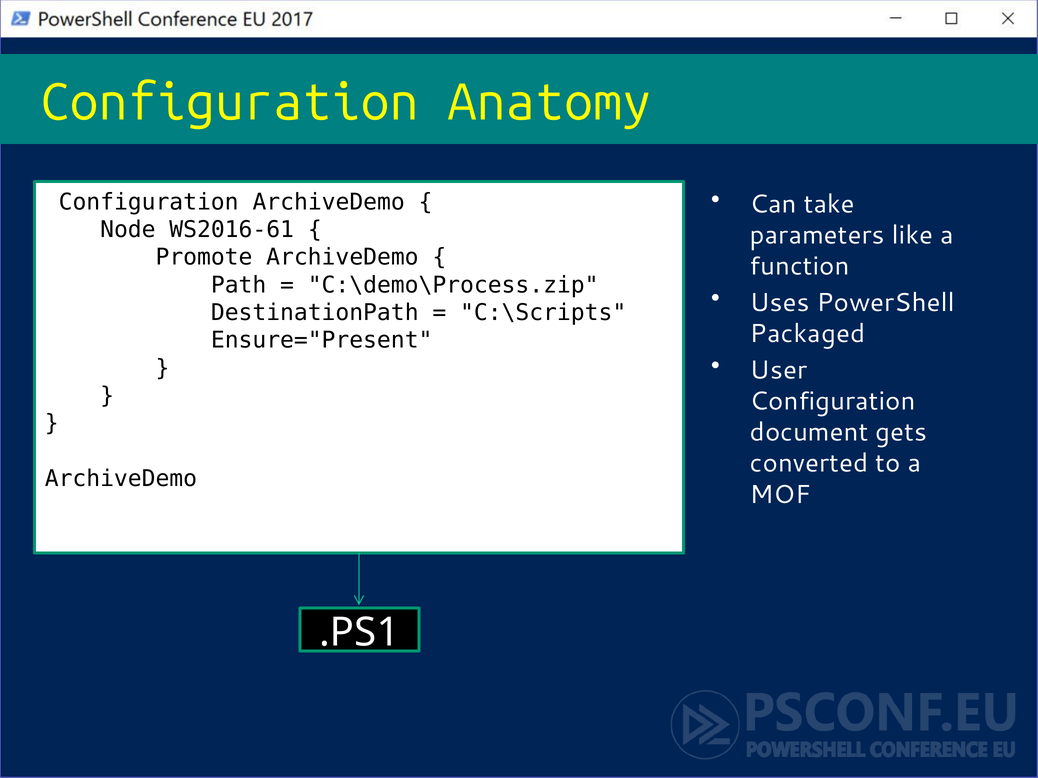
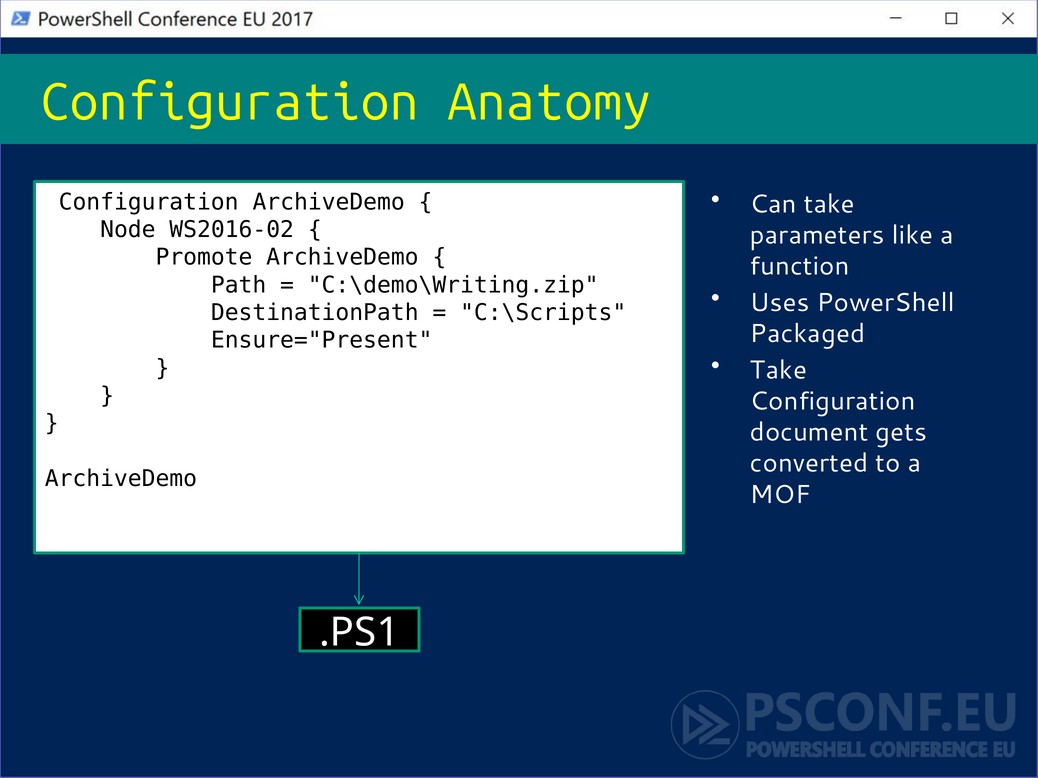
WS2016-61: WS2016-61 -> WS2016-02 (232, 230)
C:\demo\Process.zip: C:\demo\Process.zip -> C:\demo\Writing.zip (453, 285)
User: User -> Take (779, 370)
